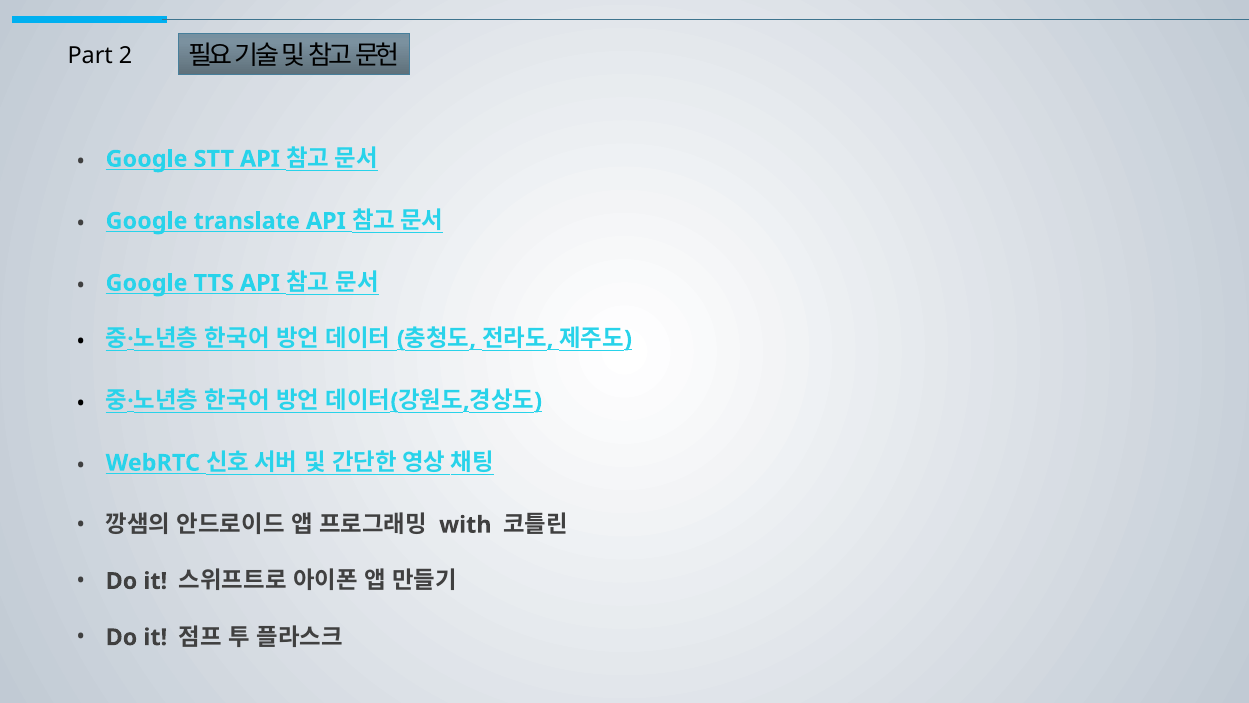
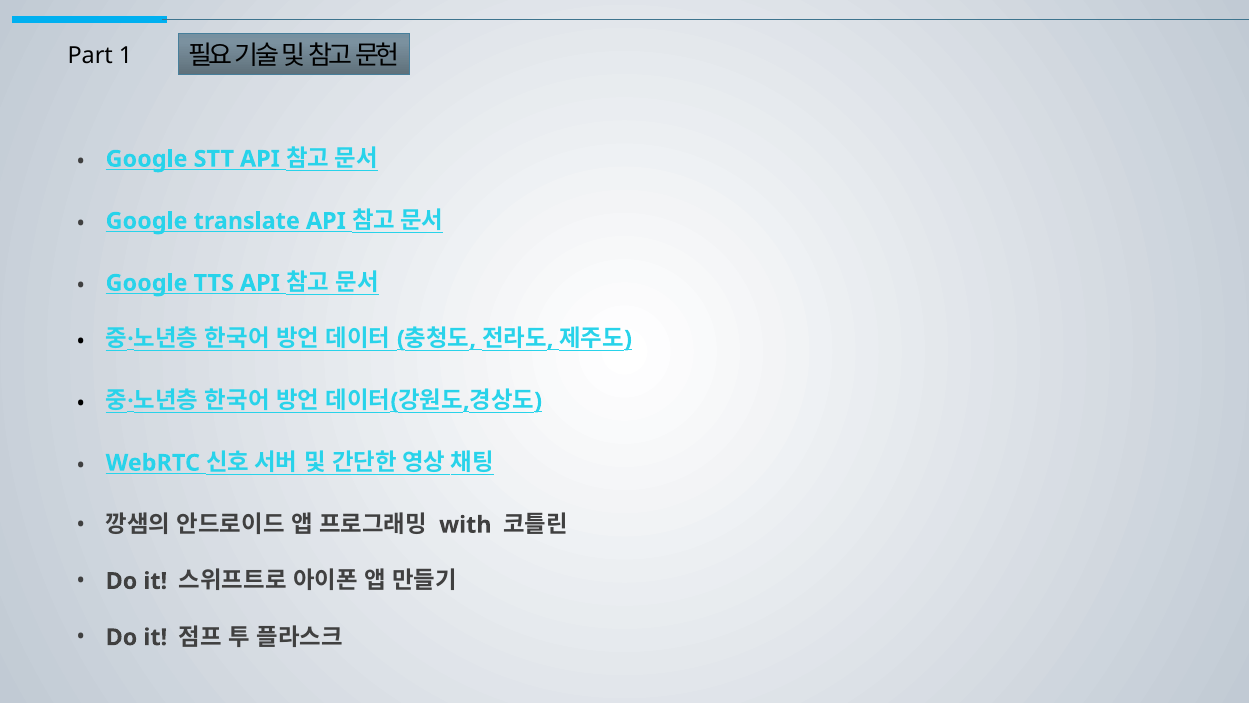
2: 2 -> 1 (126, 56)
